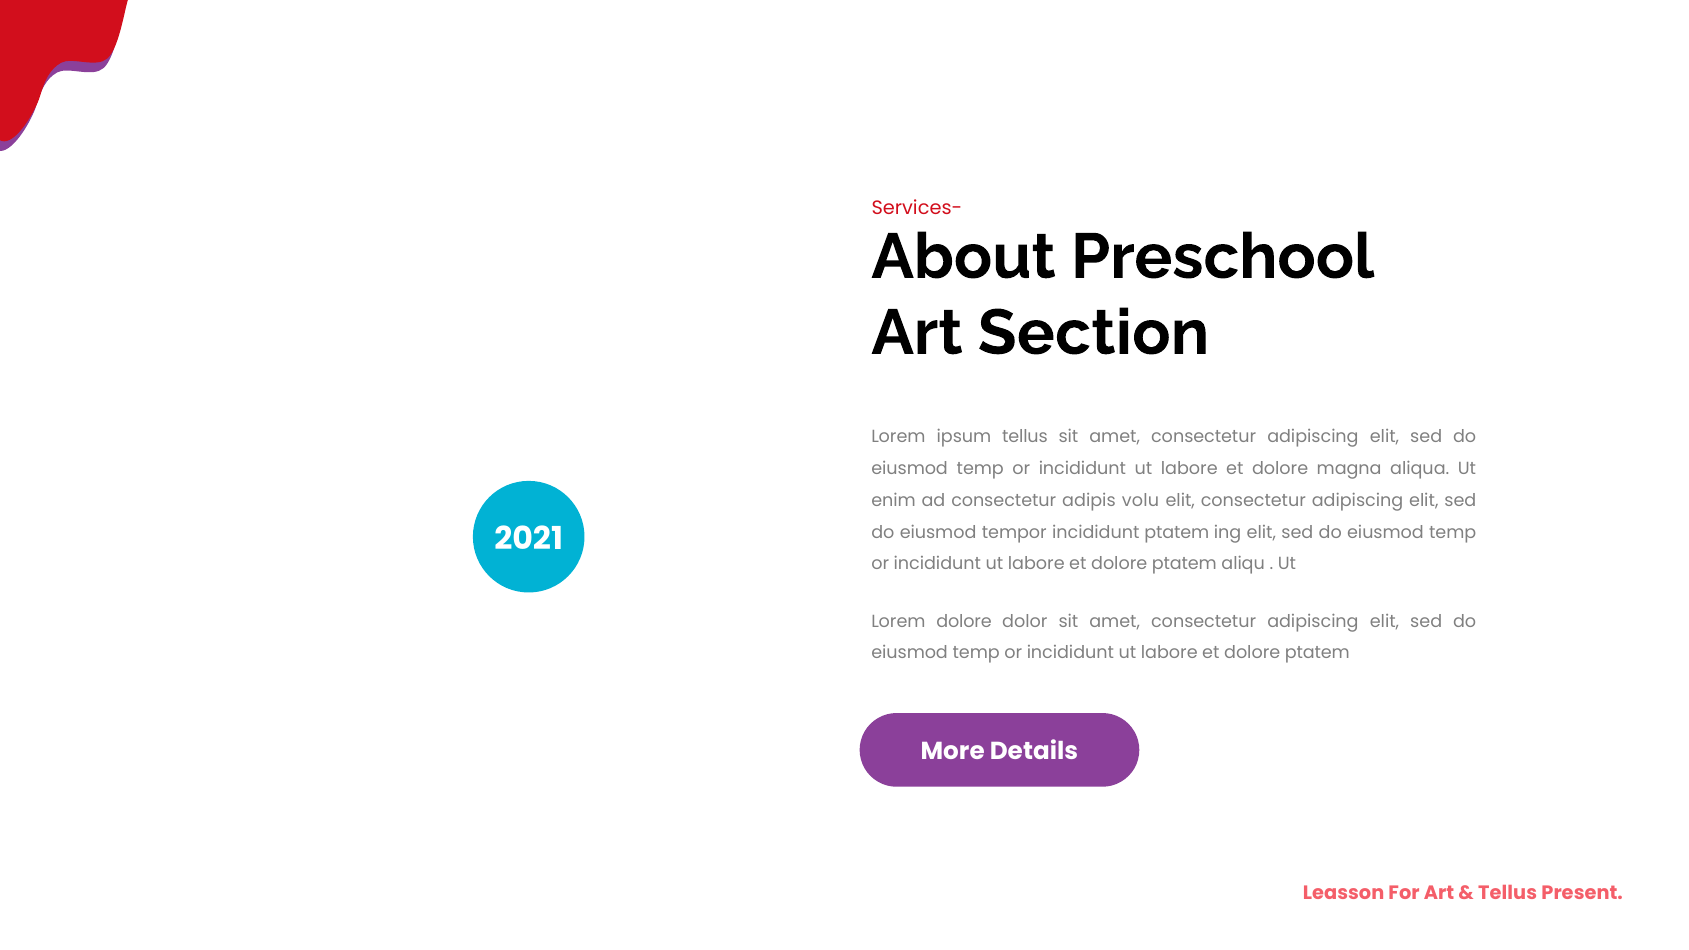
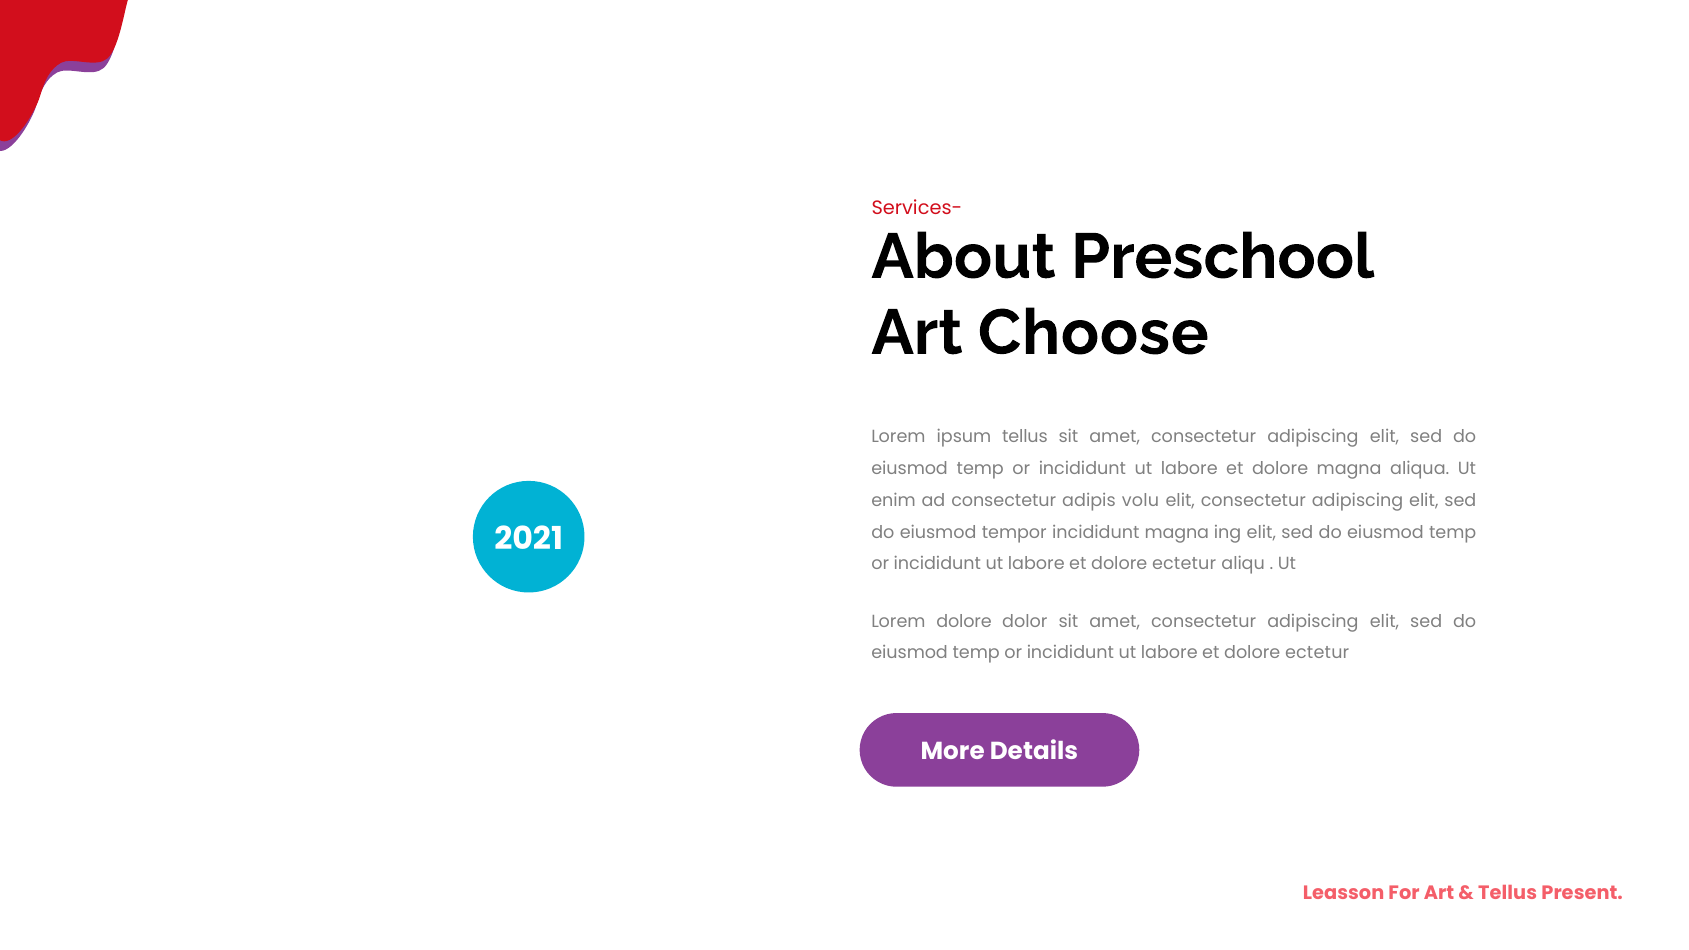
Section: Section -> Choose (1093, 333)
incididunt ptatem: ptatem -> magna (1177, 532)
ptatem: ptatem -> ectetur (1184, 564)
ptatem: ptatem -> ectetur (1317, 653)
